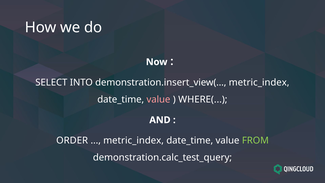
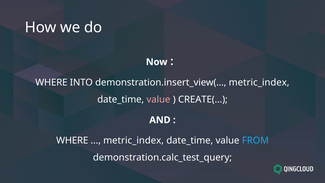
SELECT: SELECT -> WHERE (51, 82)
WHERE(: WHERE( -> CREATE( (203, 99)
ORDER: ORDER -> WHERE (72, 140)
FROM colour: light green -> light blue (255, 140)
